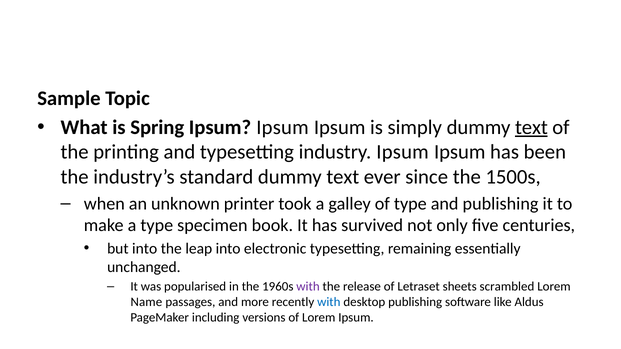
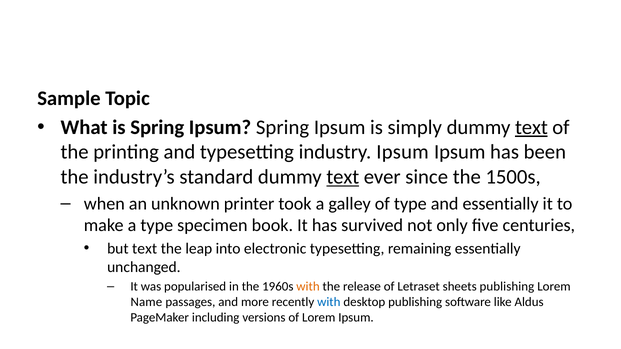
Ipsum: Ipsum -> Spring (283, 127)
text underline: none -> present (343, 177)
and publishing: publishing -> essentially (501, 204)
but into: into -> text (145, 249)
with colour: purple -> orange (308, 287)
sheets scrambled: scrambled -> publishing (507, 287)
